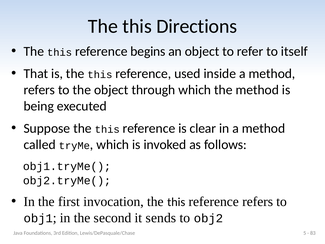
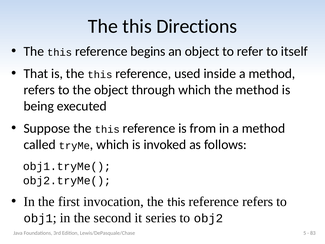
clear: clear -> from (203, 128)
sends: sends -> series (161, 218)
